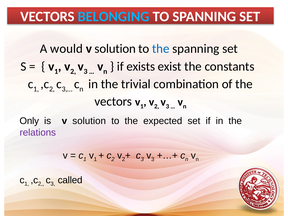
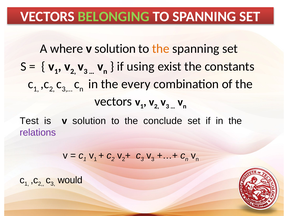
BELONGING colour: light blue -> light green (114, 17)
would: would -> where (67, 49)
the colour: blue -> orange (161, 49)
exists: exists -> using (141, 67)
trivial: trivial -> every (136, 84)
Only: Only -> Test (29, 121)
expected: expected -> conclude (163, 121)
called: called -> would (70, 180)
